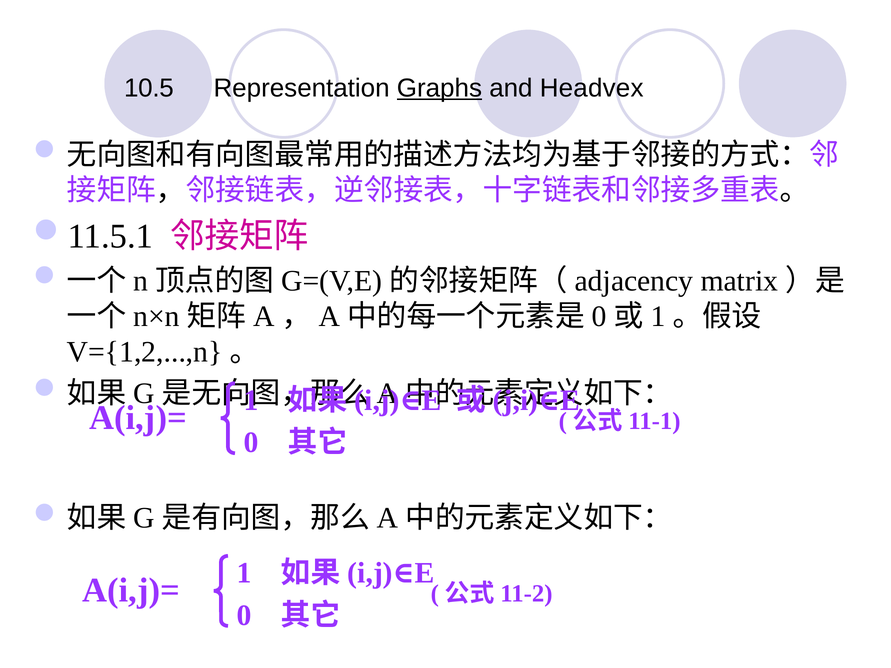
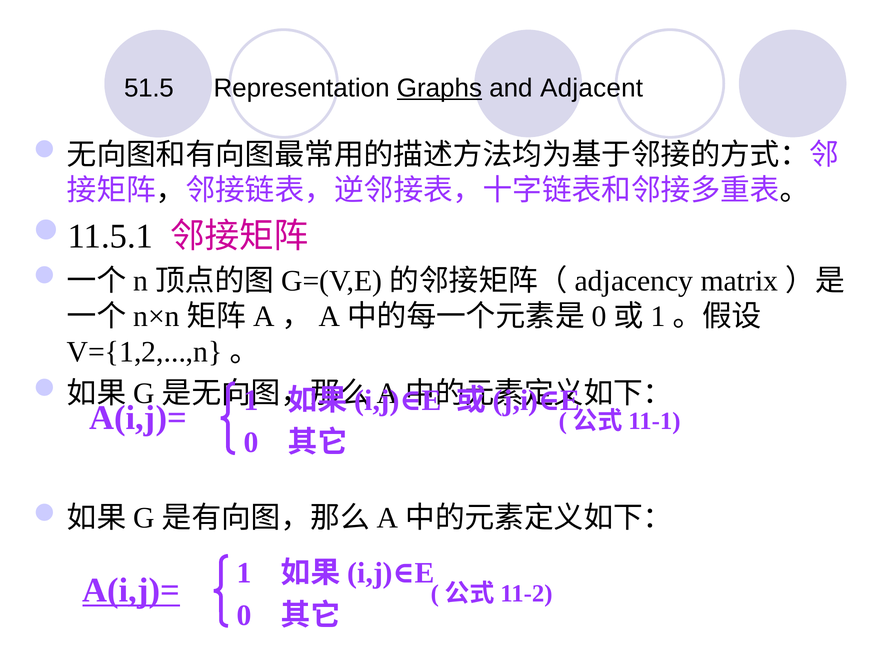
10.5: 10.5 -> 51.5 (149, 88)
Headvex: Headvex -> Adjacent (592, 88)
A(i,j)= underline: none -> present (131, 591)
